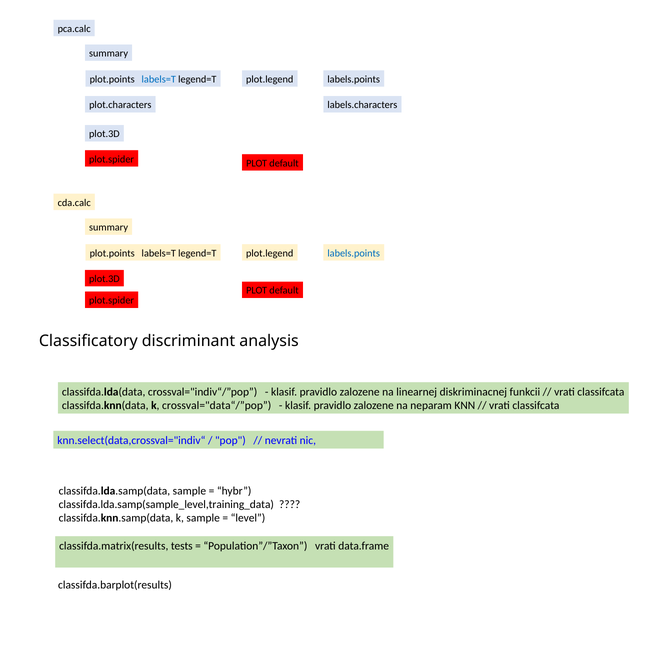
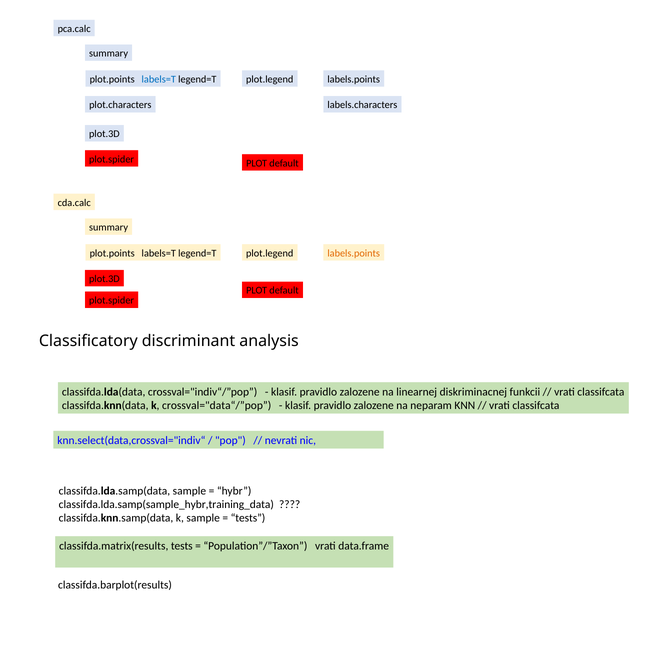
labels.points colour: blue -> orange (354, 253)
classifda.lda.samp(sample_level,training_data: classifda.lda.samp(sample_level,training_data -> classifda.lda.samp(sample_hybr,training_data (166, 504)
level: level -> tests (248, 518)
